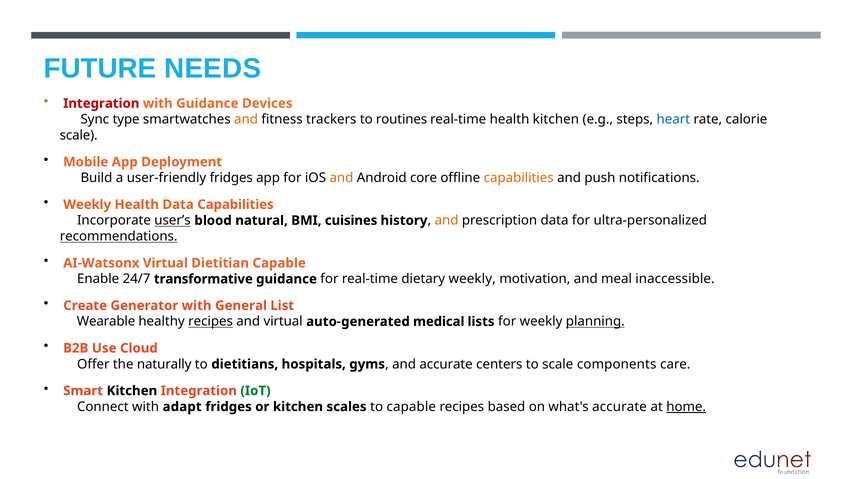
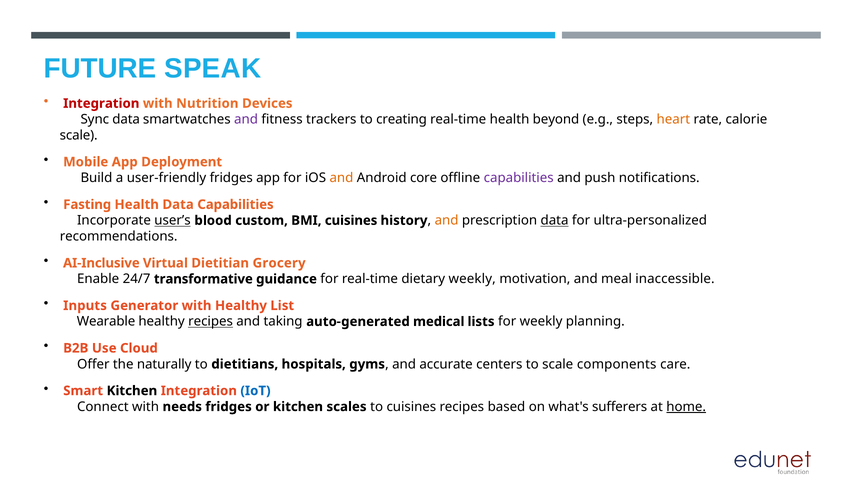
NEEDS: NEEDS -> SPEAK (213, 68)
with Guidance: Guidance -> Nutrition (207, 103)
Sync type: type -> data (126, 119)
and colour: orange -> purple (246, 119)
routines: routines -> creating (402, 119)
health kitchen: kitchen -> beyond (556, 119)
heart colour: blue -> orange (673, 119)
capabilities colour: orange -> purple (519, 178)
Weekly: Weekly -> Fasting (87, 205)
natural: natural -> custom (262, 221)
data underline: none -> present (555, 221)
recommendations underline: present -> none (119, 237)
AI-Watsonx: AI-Watsonx -> AI-Inclusive (101, 263)
Dietitian Capable: Capable -> Grocery (279, 263)
Create: Create -> Inputs (85, 306)
with General: General -> Healthy (241, 306)
and virtual: virtual -> taking (283, 322)
planning underline: present -> none (595, 322)
IoT colour: green -> blue (255, 391)
adapt: adapt -> needs (182, 407)
to capable: capable -> cuisines (411, 407)
what's accurate: accurate -> sufferers (620, 407)
